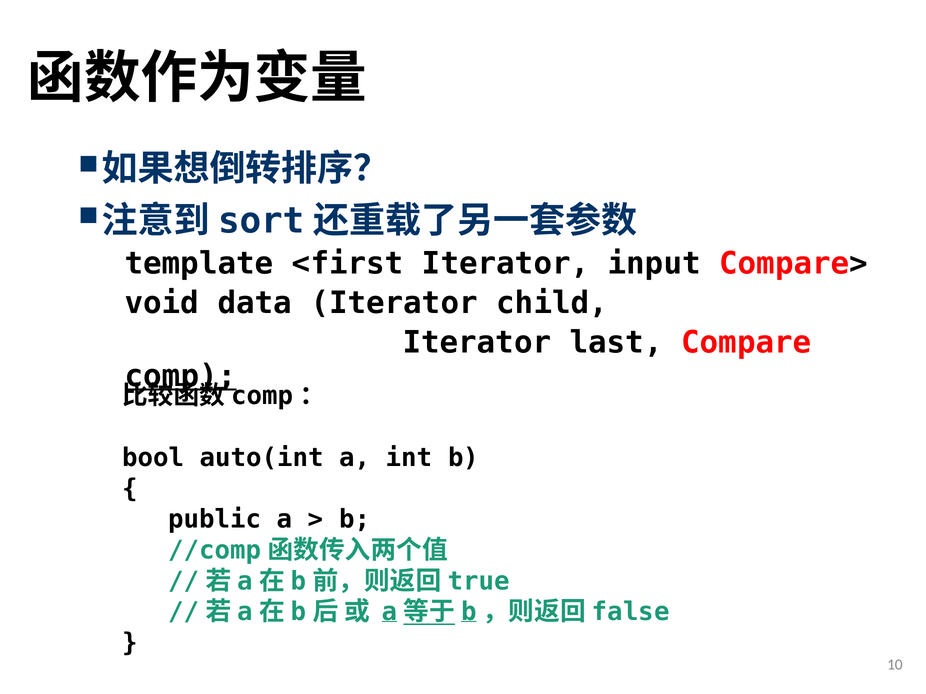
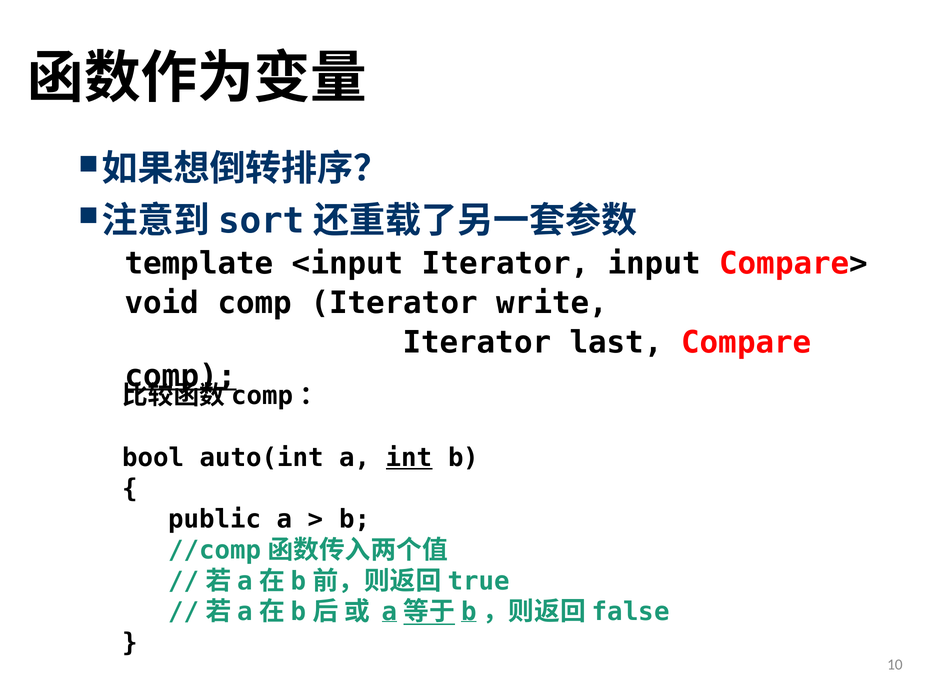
<first: <first -> <input (348, 264)
void data: data -> comp (255, 303)
child: child -> write (552, 303)
int underline: none -> present (409, 458)
